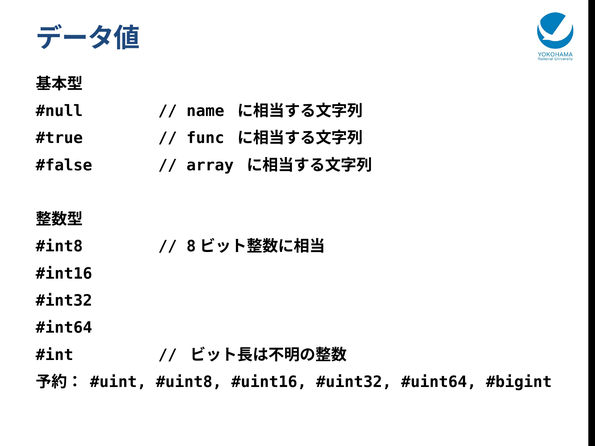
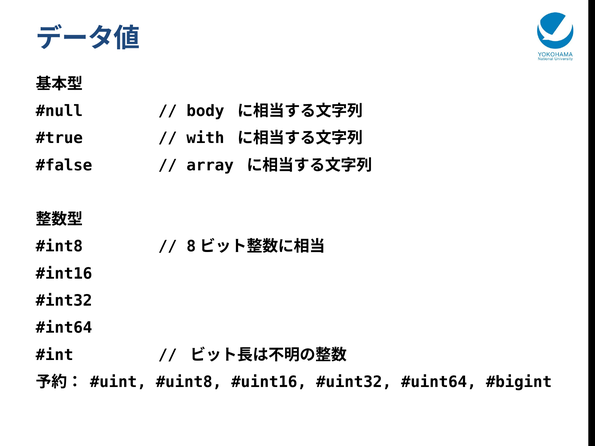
name: name -> body (205, 111)
func: func -> with (205, 138)
